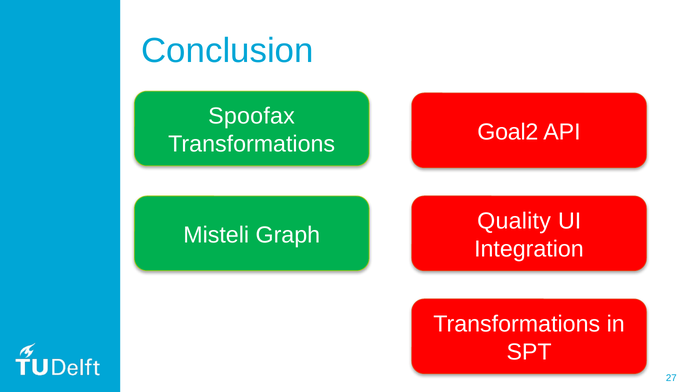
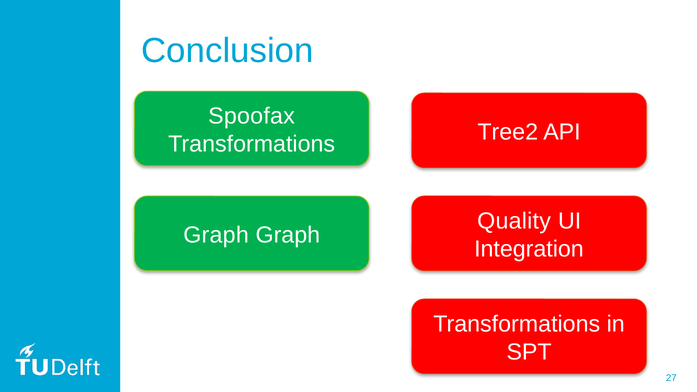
Goal2: Goal2 -> Tree2 (508, 132)
Misteli: Misteli -> Graph (216, 235)
